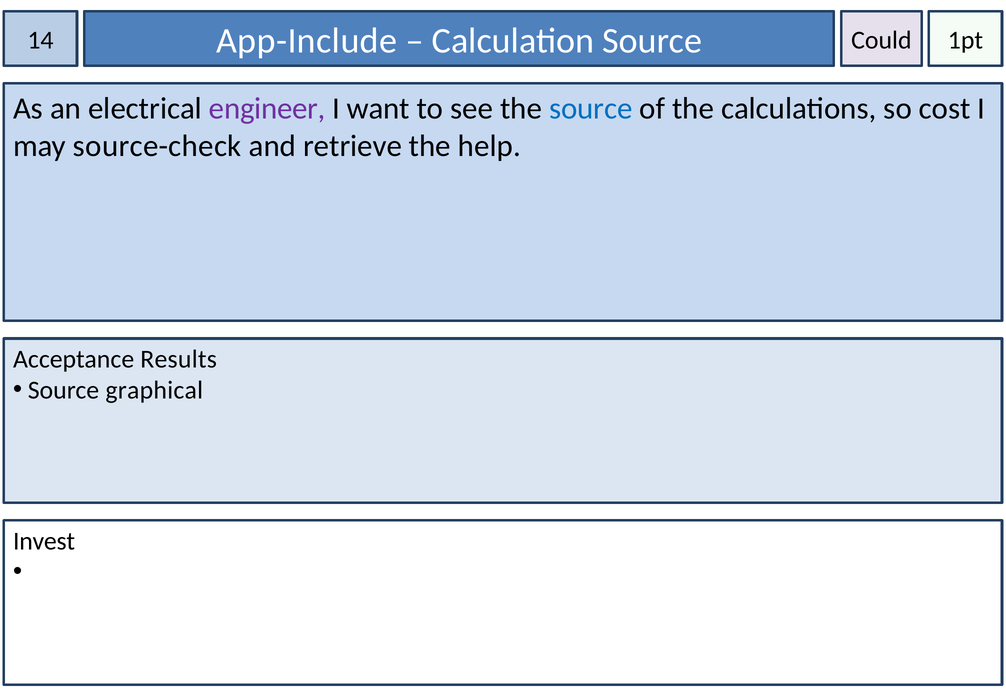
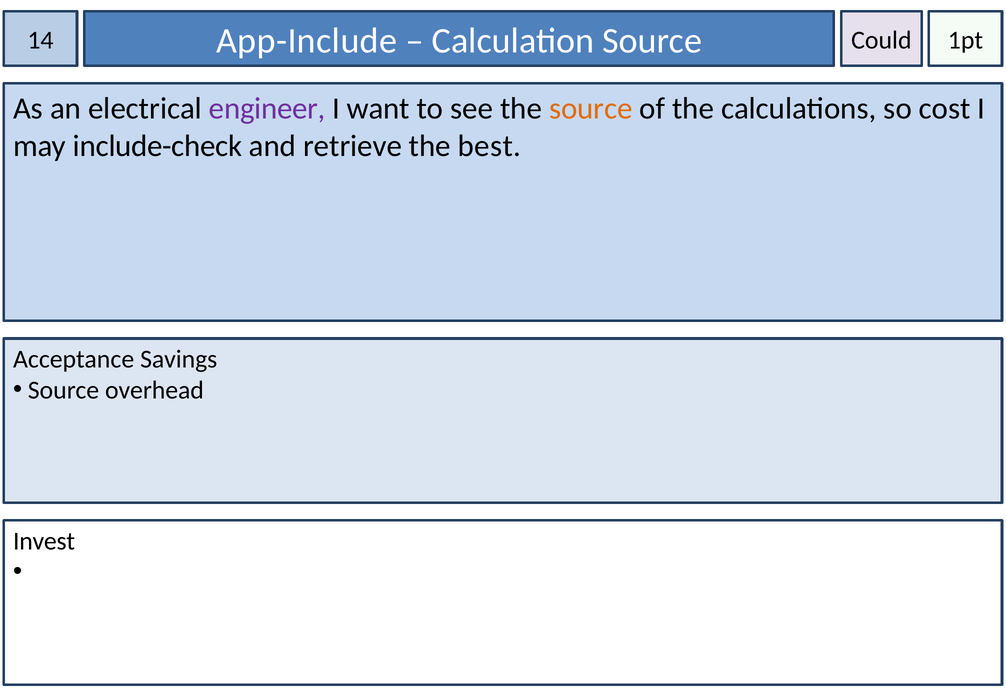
source colour: blue -> orange (591, 109)
source-check: source-check -> include-check (158, 146)
help: help -> best (489, 146)
Results: Results -> Savings (179, 360)
graphical: graphical -> overhead (154, 391)
